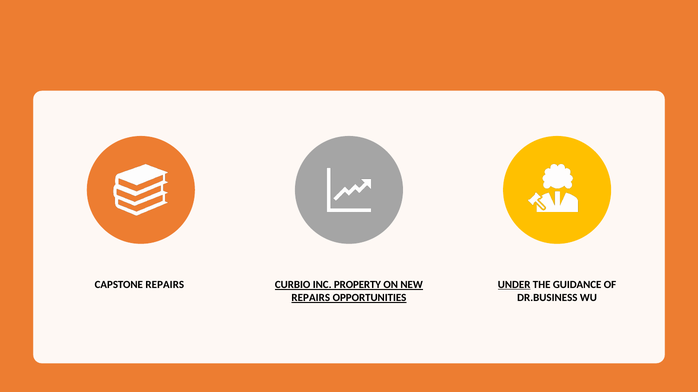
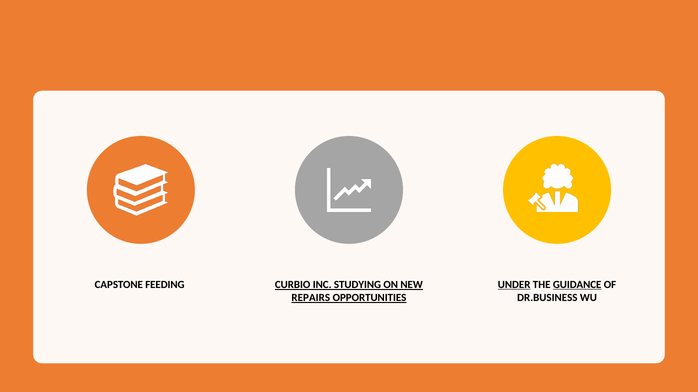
CAPSTONE REPAIRS: REPAIRS -> FEEDING (165, 285)
PROPERTY: PROPERTY -> STUDYING (357, 285)
GUIDANCE underline: none -> present (577, 285)
